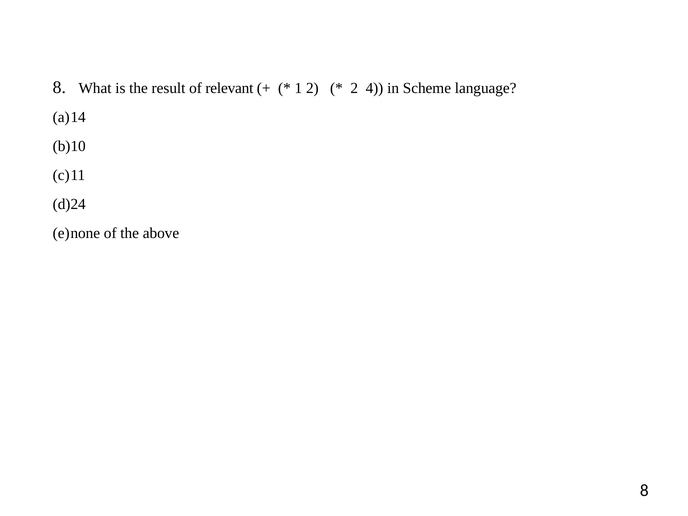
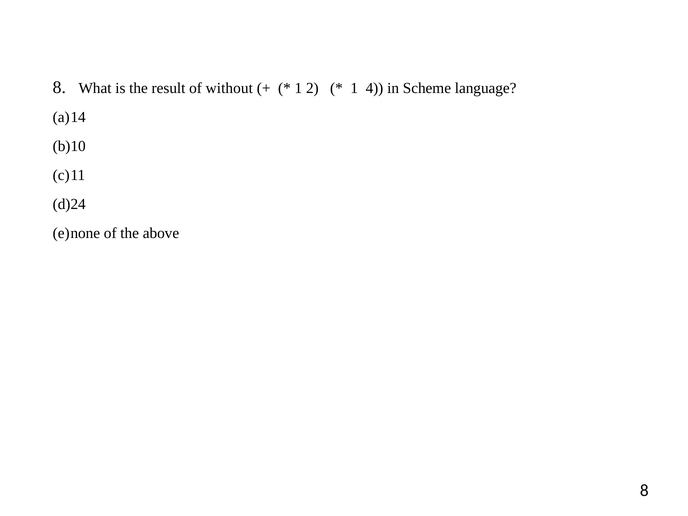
relevant: relevant -> without (229, 88)
2: 2 -> 1 (354, 88)
